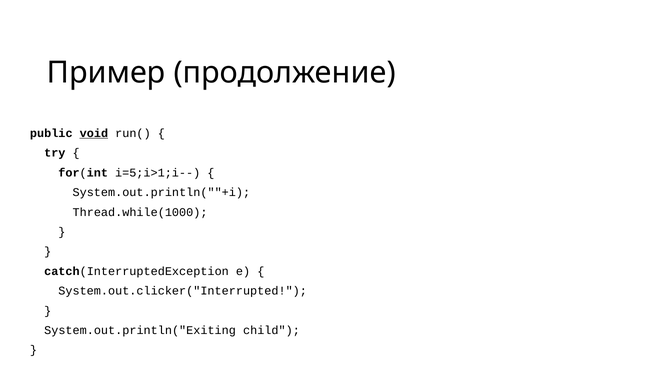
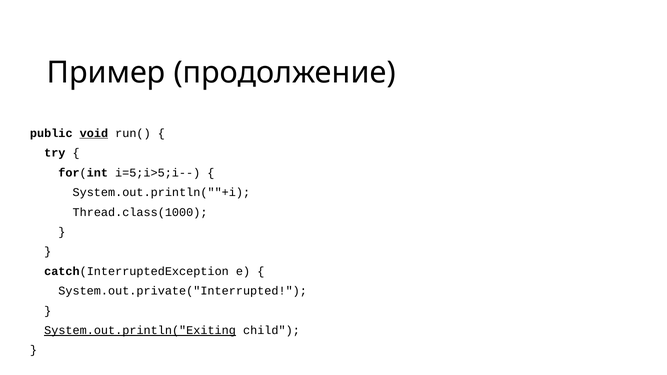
i=5;i>1;i--: i=5;i>1;i-- -> i=5;i>5;i-- (158, 173)
Thread.while(1000: Thread.while(1000 -> Thread.class(1000 (140, 212)
System.out.clicker("Interrupted: System.out.clicker("Interrupted -> System.out.private("Interrupted (183, 291)
System.out.println("Exiting underline: none -> present (140, 330)
